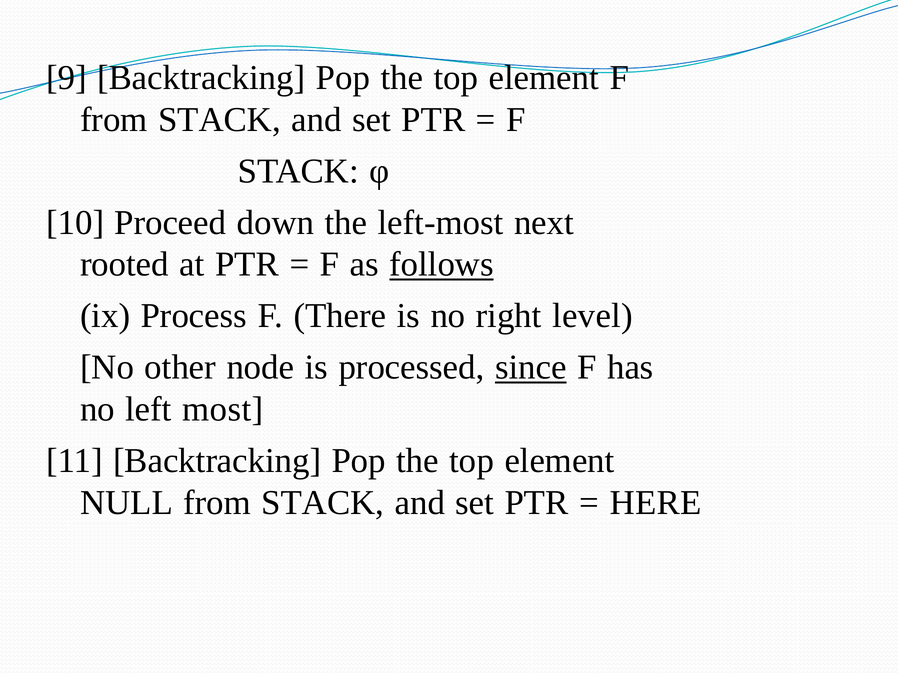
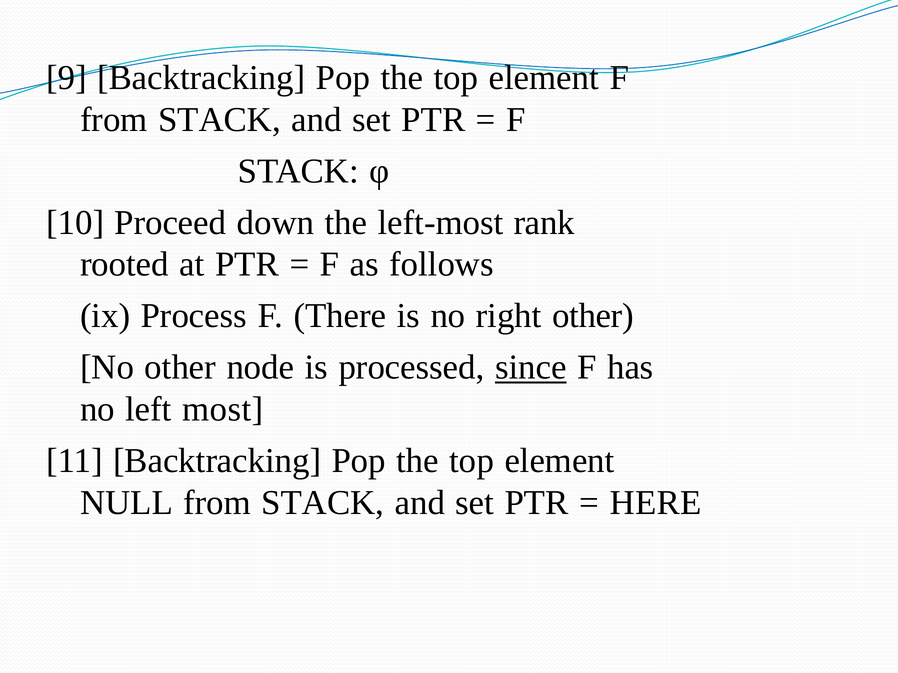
next: next -> rank (544, 223)
follows underline: present -> none (442, 265)
right level: level -> other (593, 316)
